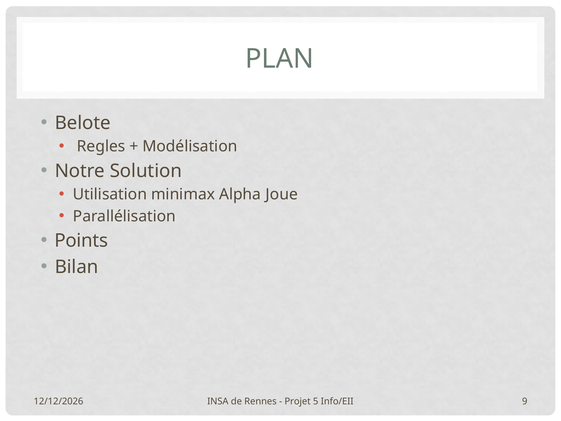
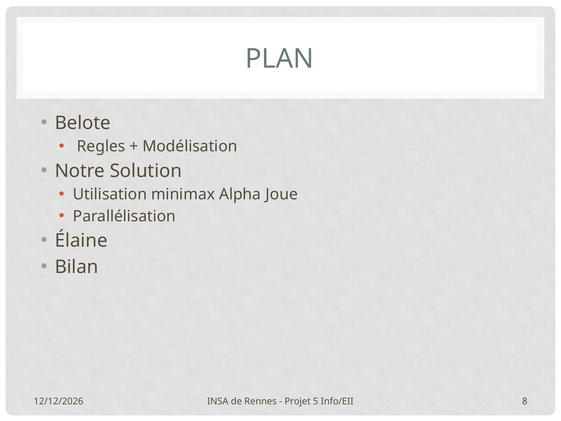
Points: Points -> Élaine (81, 241)
9: 9 -> 8 (525, 401)
